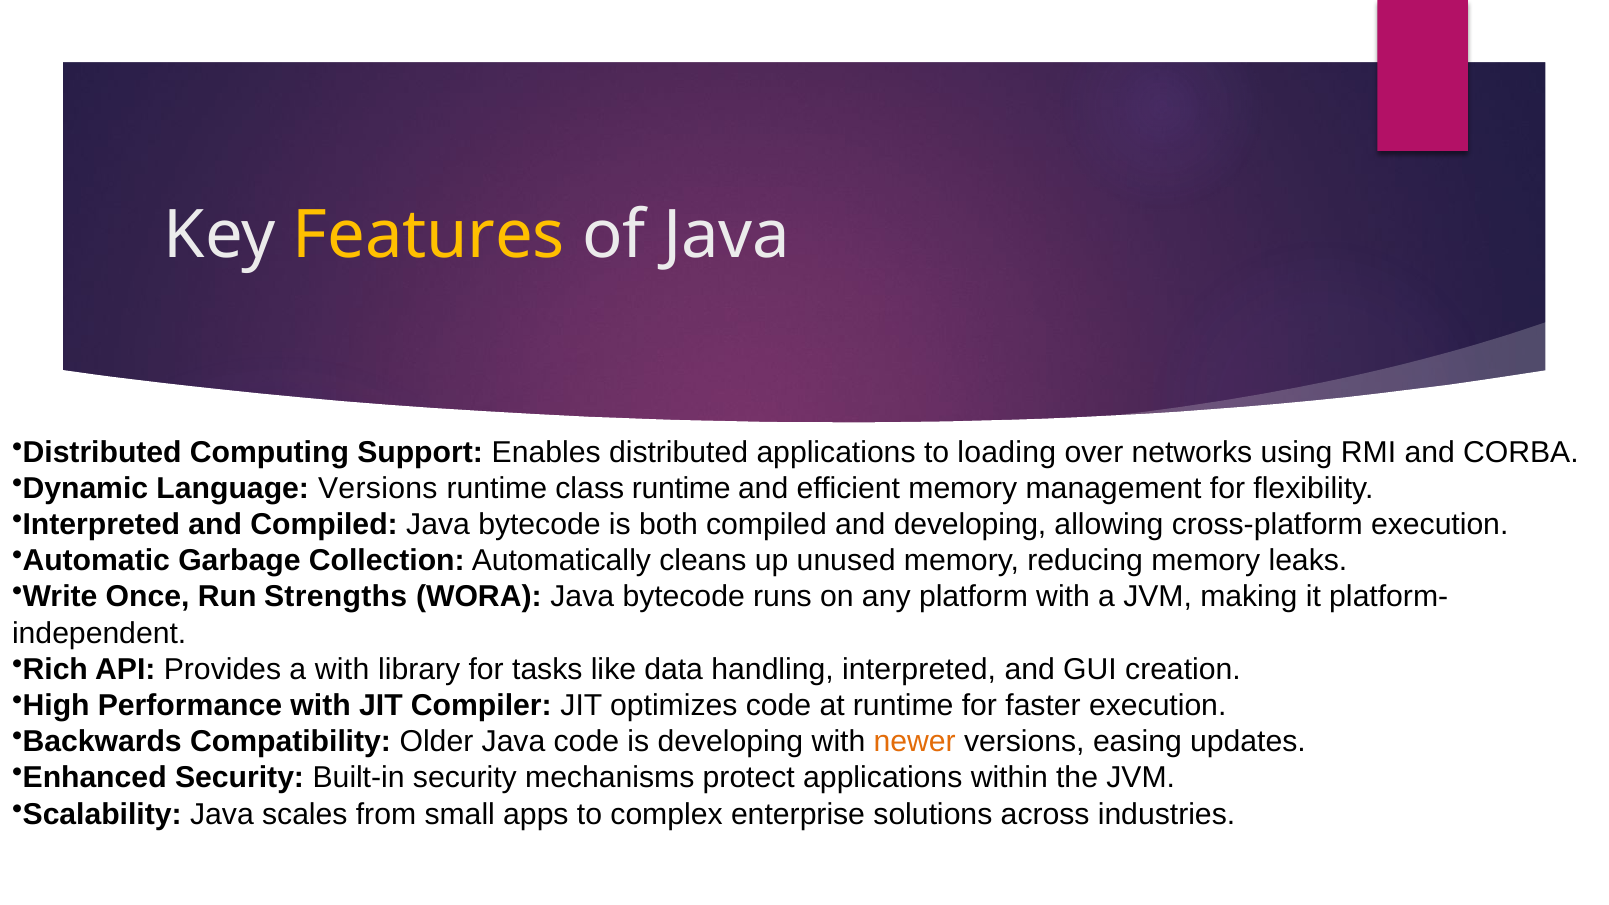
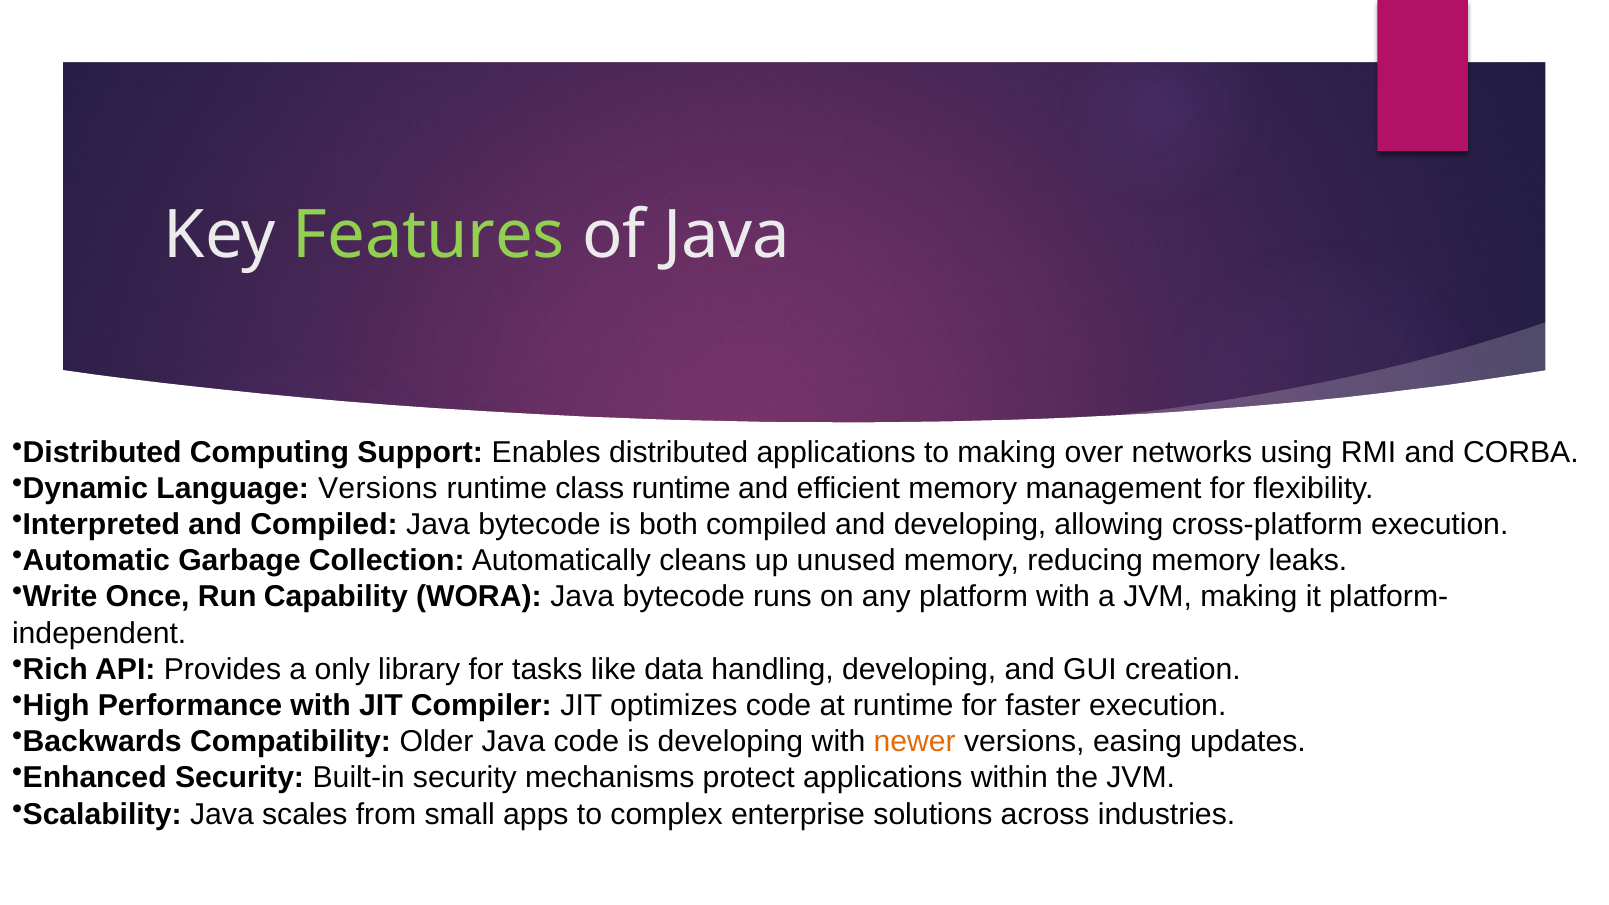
Features colour: yellow -> light green (429, 236)
to loading: loading -> making (1007, 452)
Strengths: Strengths -> Capability (336, 597)
a with: with -> only (342, 669)
handling interpreted: interpreted -> developing (919, 669)
